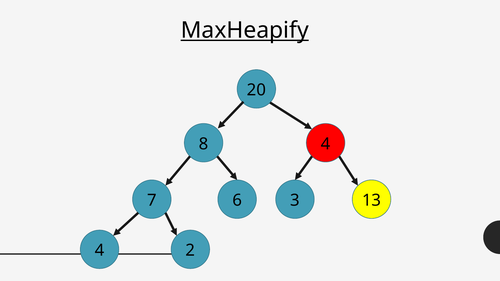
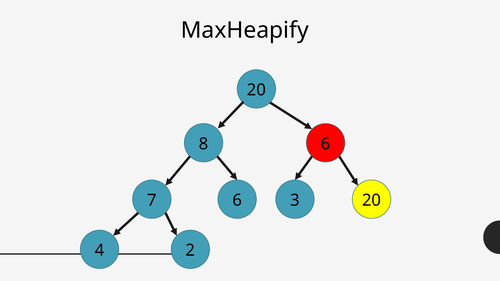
MaxHeapify underline: present -> none (245, 30)
8 4: 4 -> 6 (326, 144)
3 13: 13 -> 20 (372, 201)
